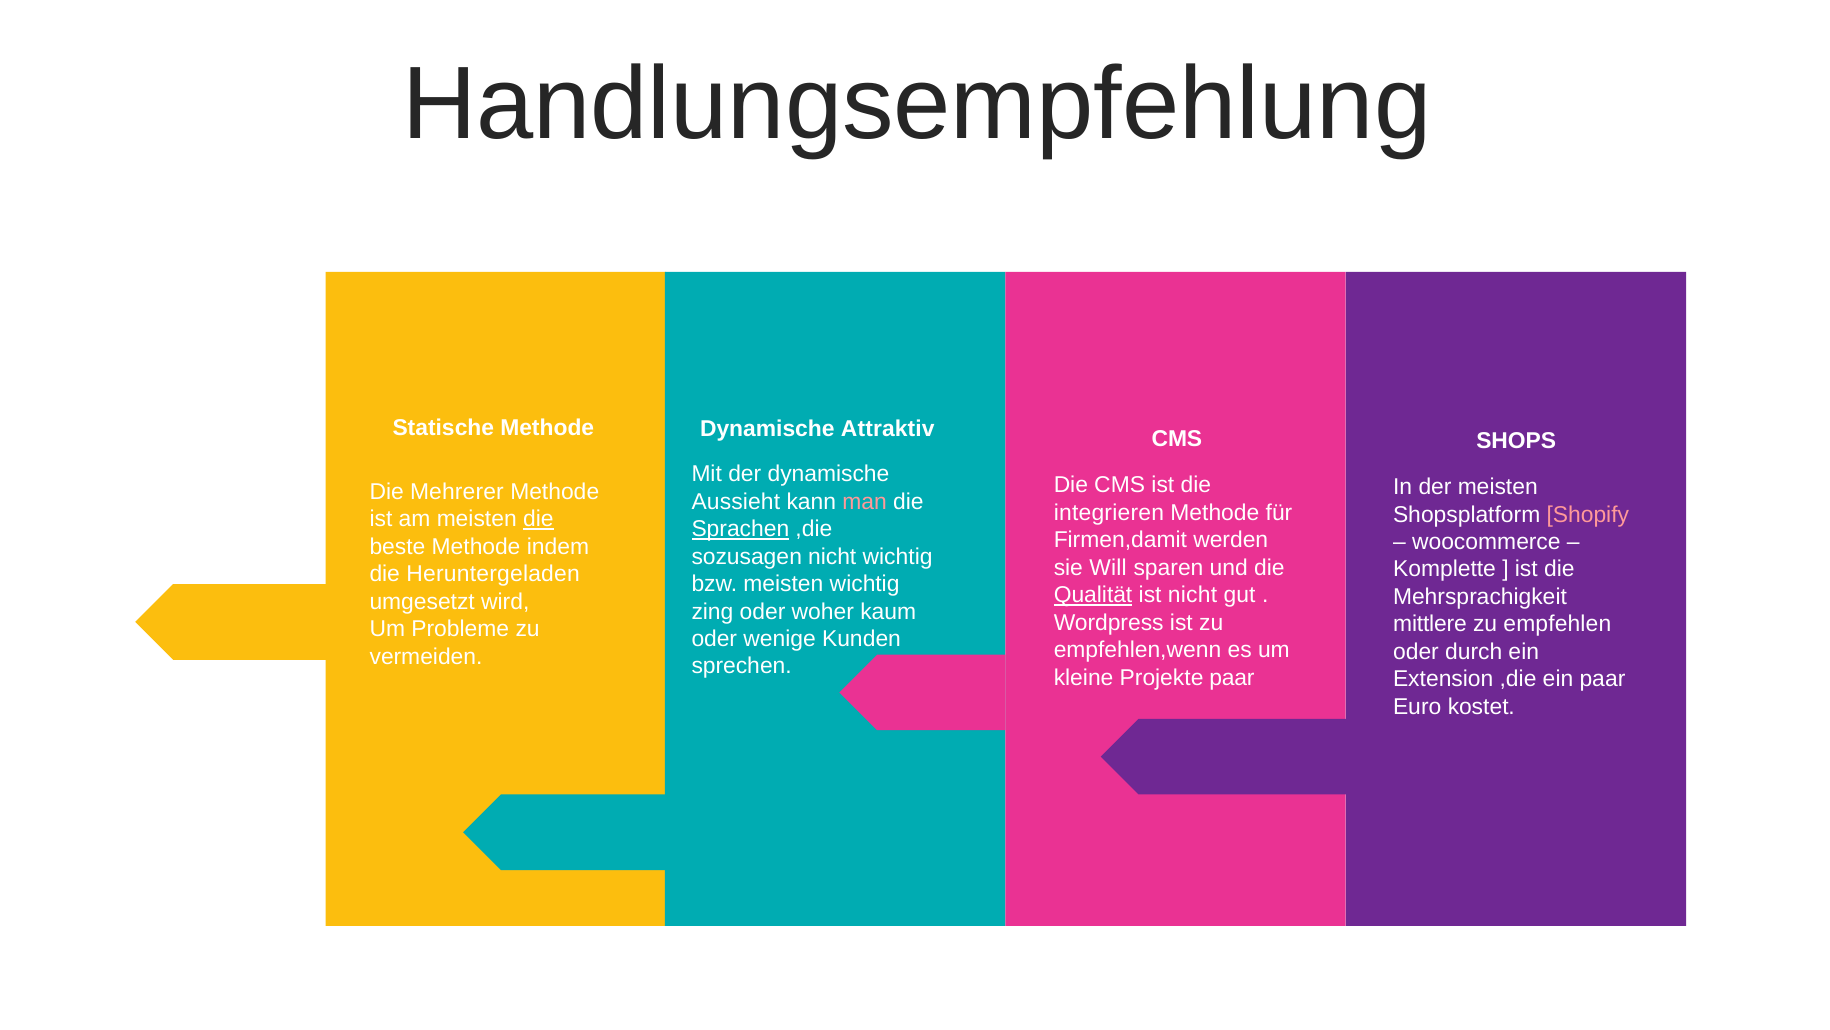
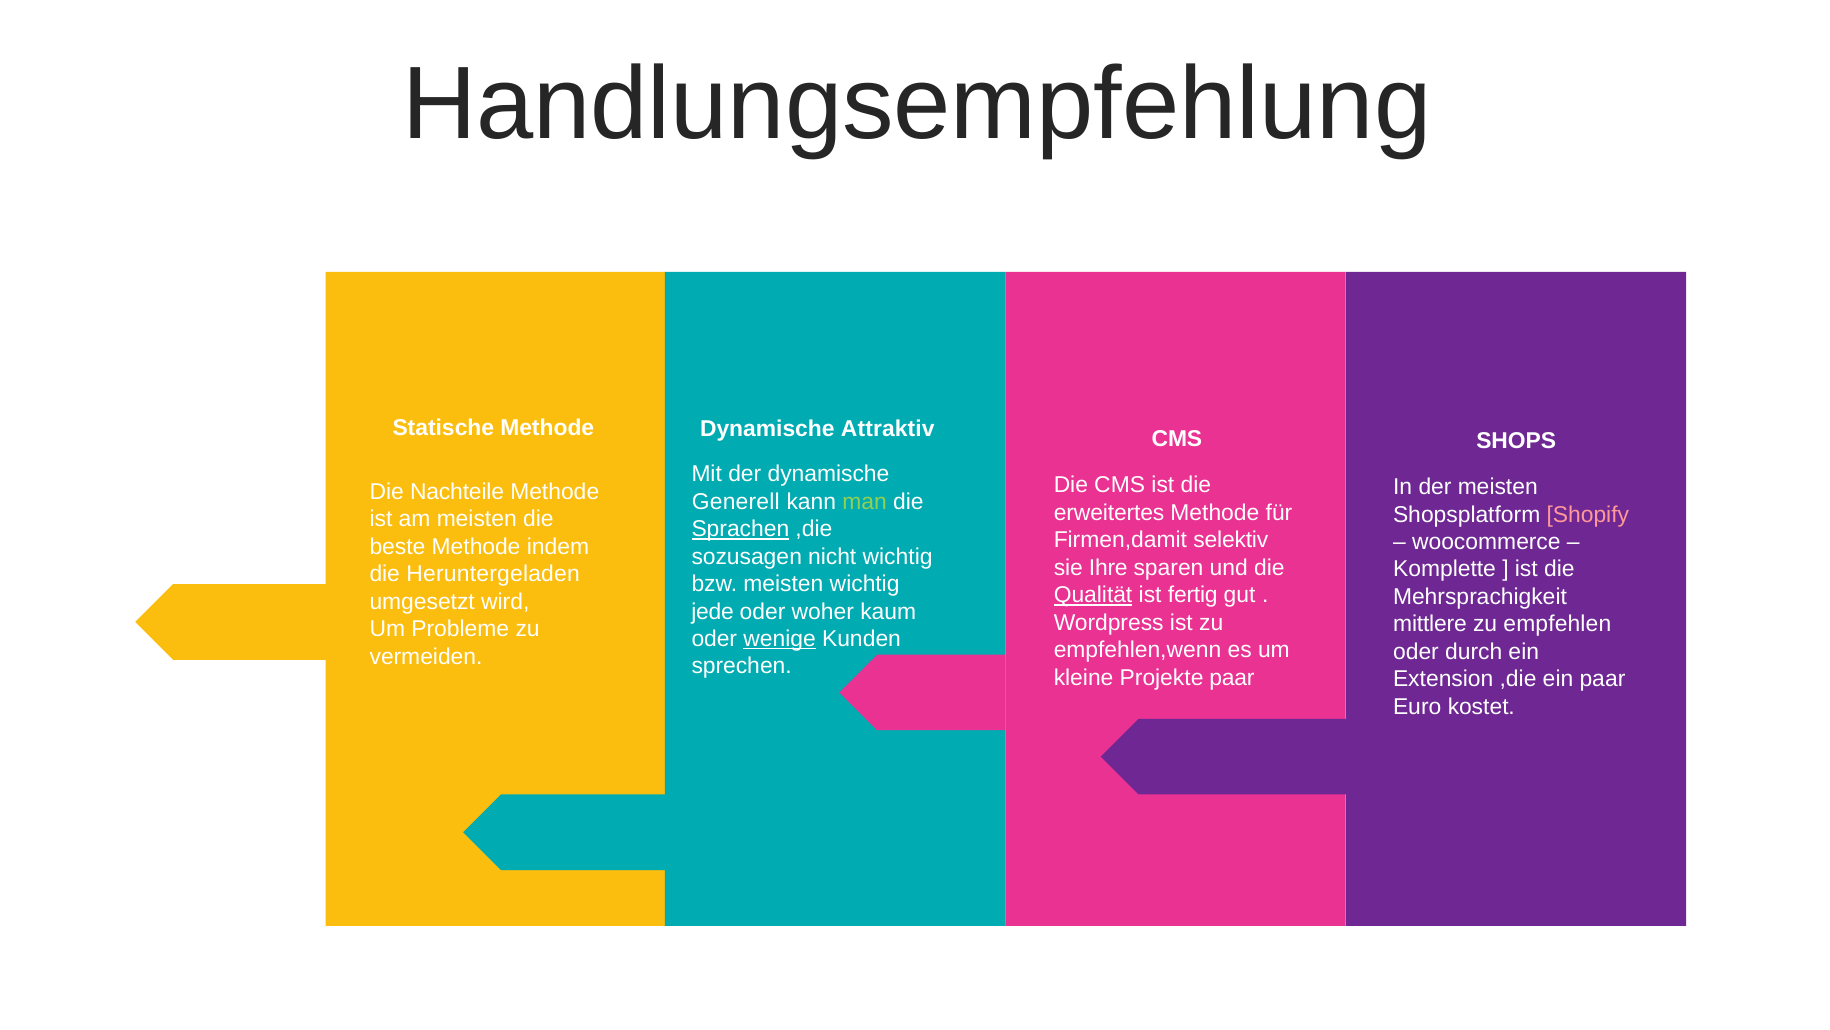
Mehrerer: Mehrerer -> Nachteile (457, 492)
Aussieht: Aussieht -> Generell (736, 501)
man colour: pink -> light green (865, 501)
integrieren: integrieren -> erweitertes (1109, 512)
die underline: present -> none (538, 519)
werden: werden -> selektiv (1231, 540)
Will: Will -> Ihre (1108, 567)
ist nicht: nicht -> fertig (1193, 595)
zing: zing -> jede (713, 611)
wenige underline: none -> present (780, 639)
